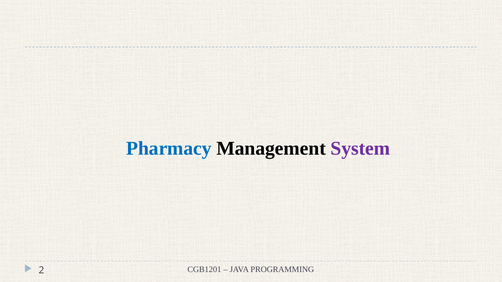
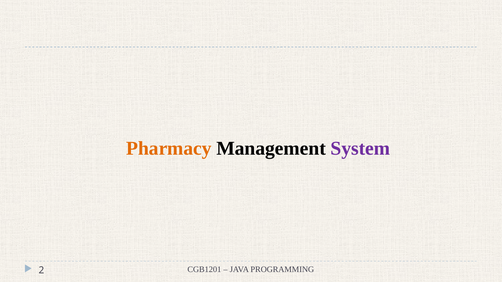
Pharmacy colour: blue -> orange (169, 148)
